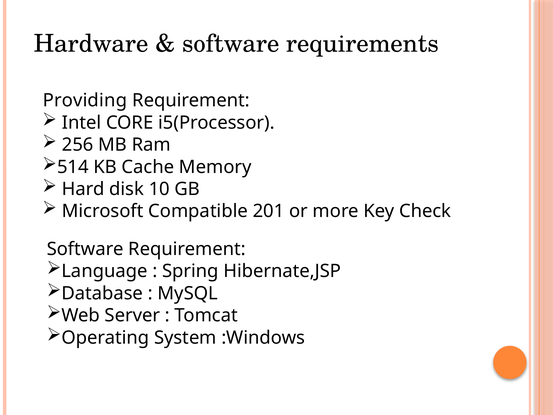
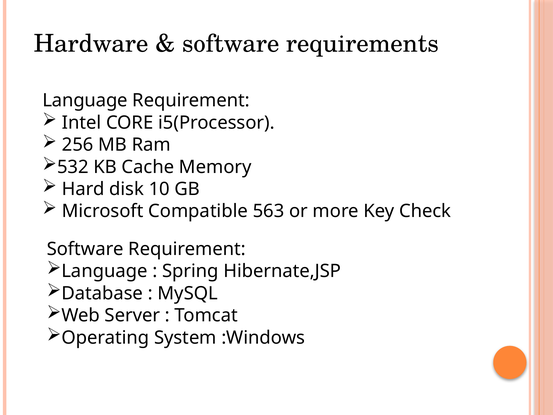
Providing: Providing -> Language (85, 100)
514: 514 -> 532 (73, 167)
201: 201 -> 563 (268, 211)
